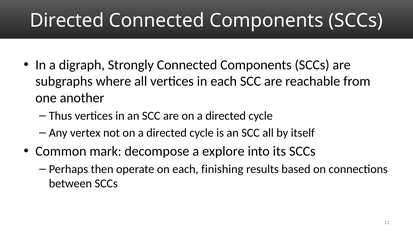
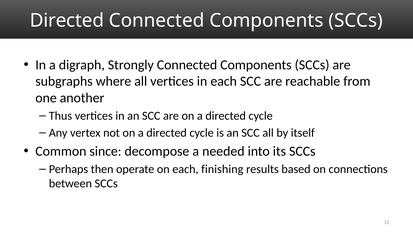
mark: mark -> since (106, 151)
explore: explore -> needed (223, 151)
